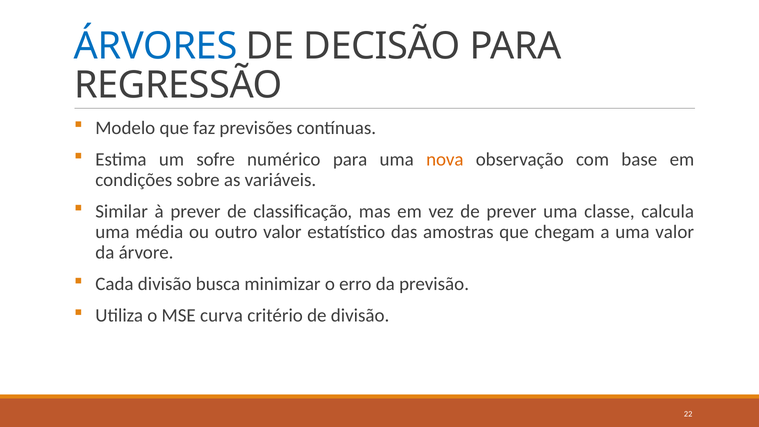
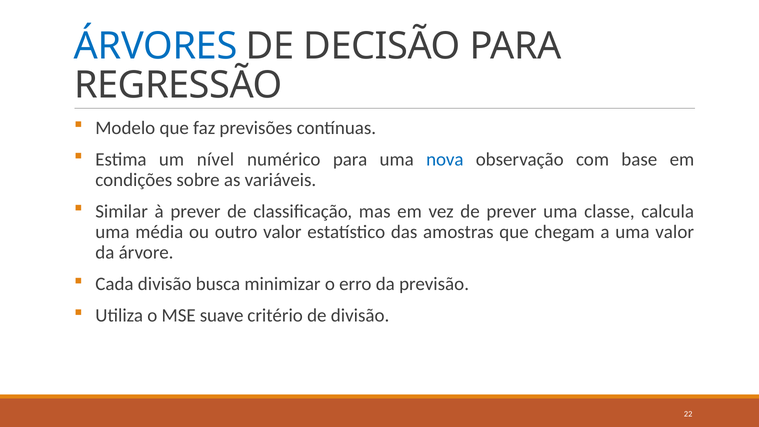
sofre: sofre -> nível (215, 159)
nova colour: orange -> blue (445, 159)
curva: curva -> suave (222, 316)
